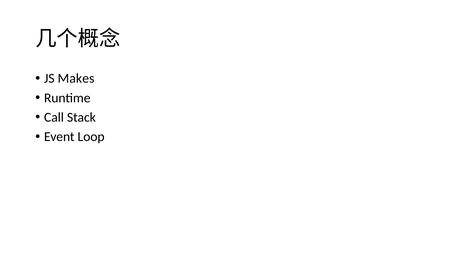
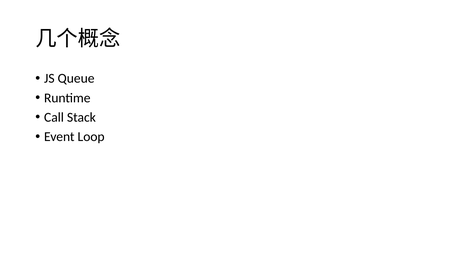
Makes: Makes -> Queue (76, 78)
